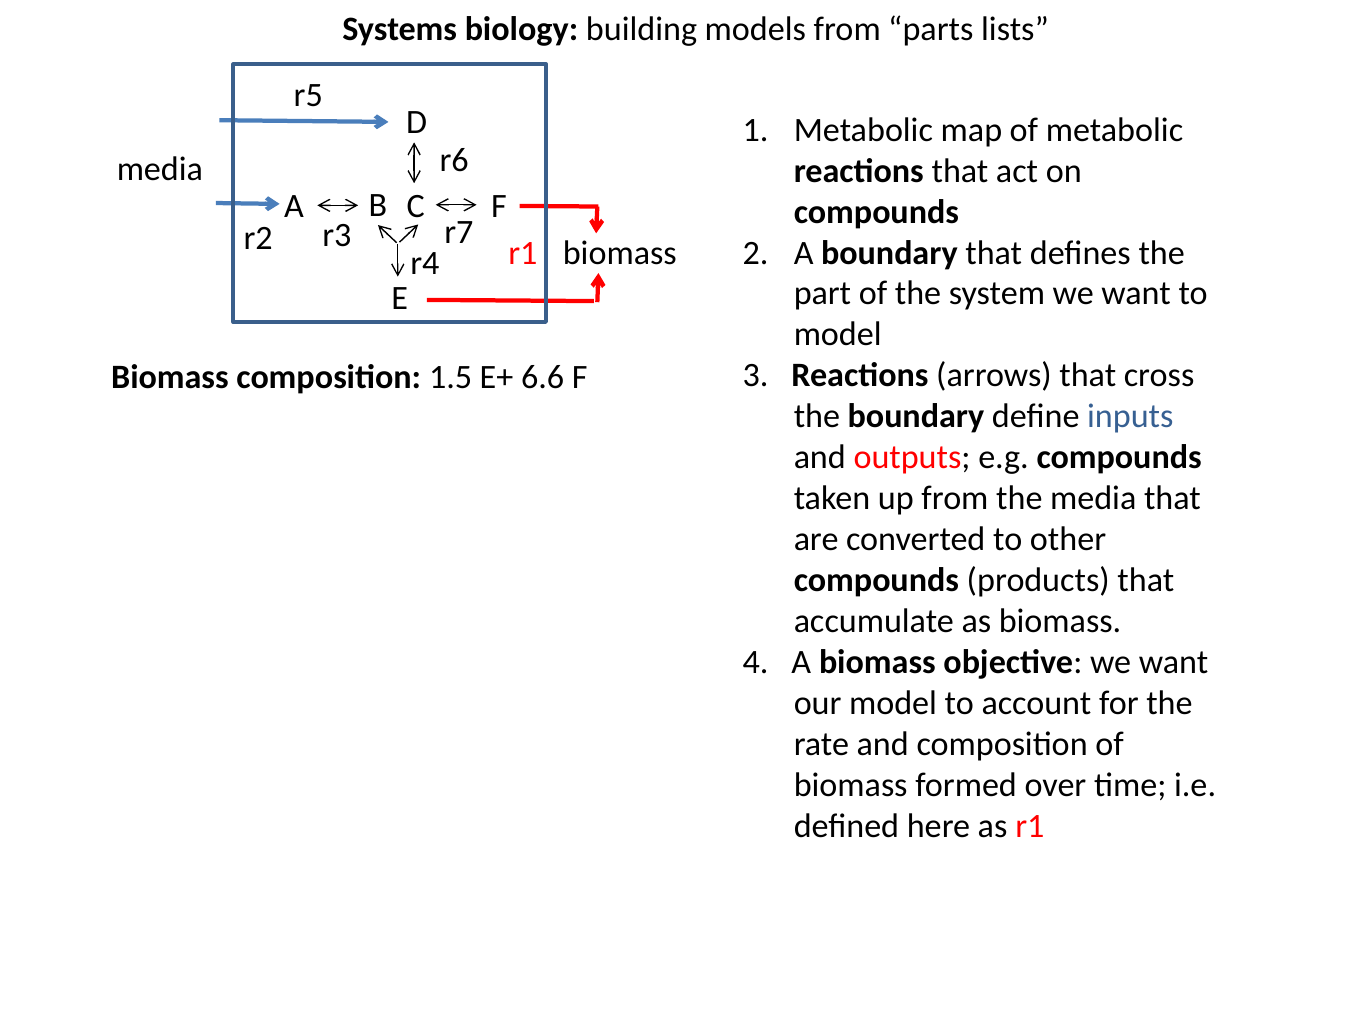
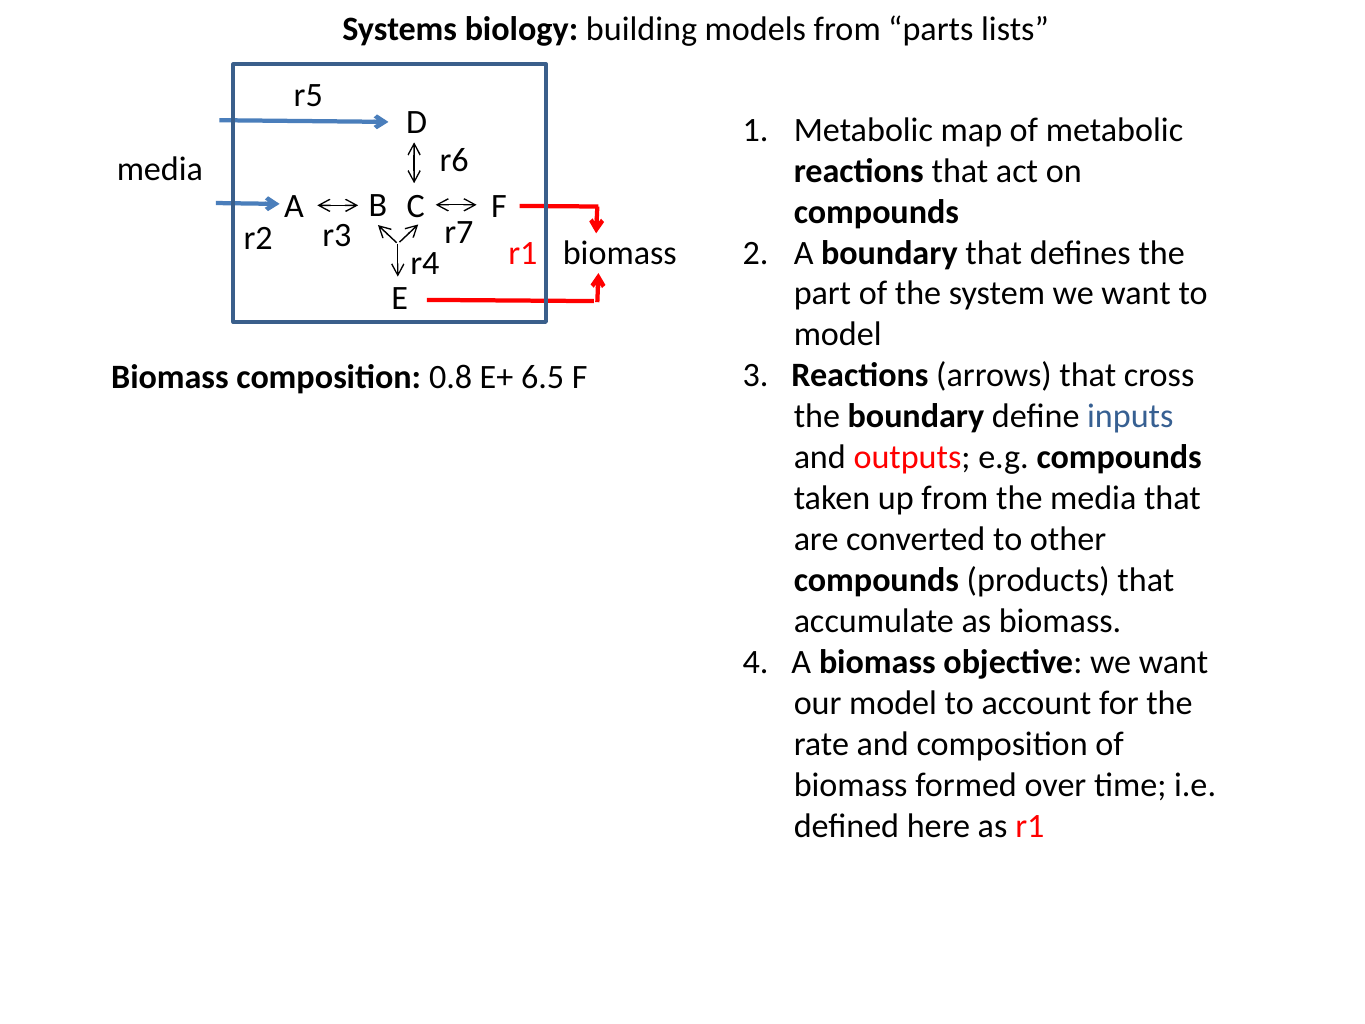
1.5: 1.5 -> 0.8 (451, 377)
6.6: 6.6 -> 6.5 (543, 377)
